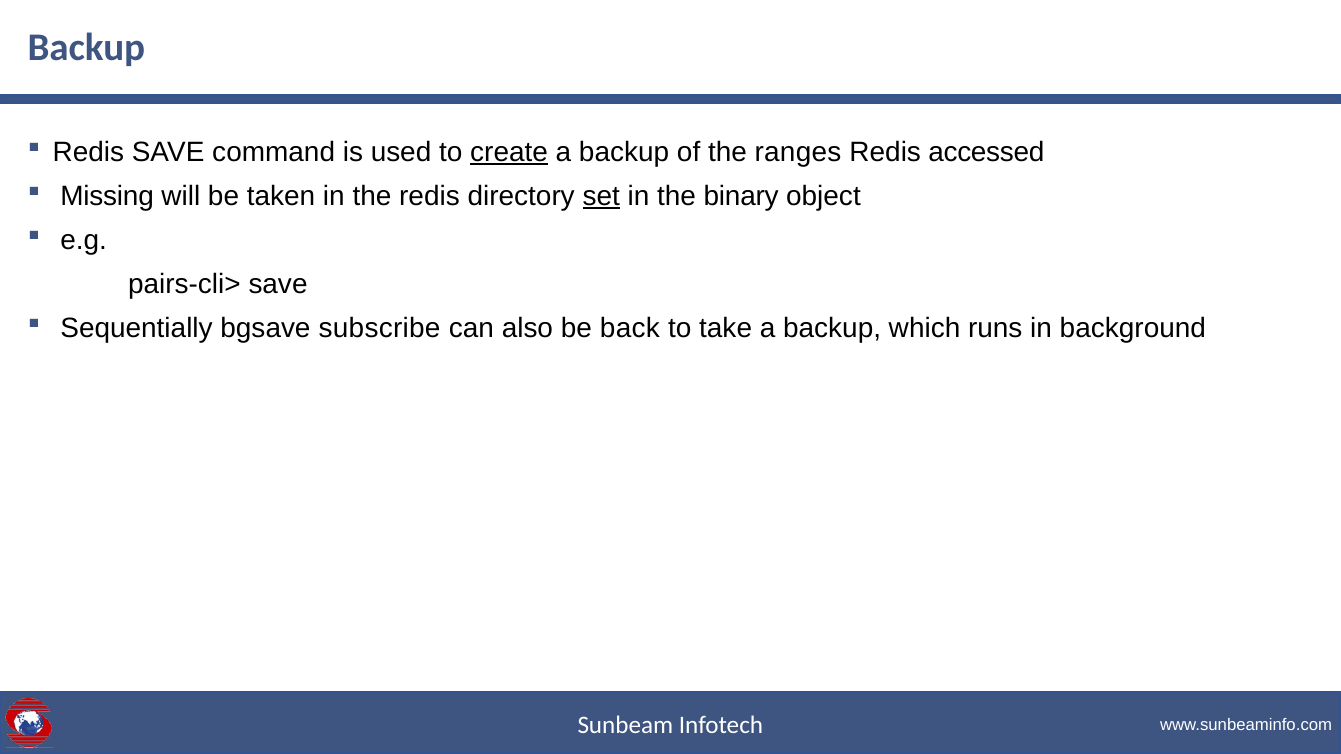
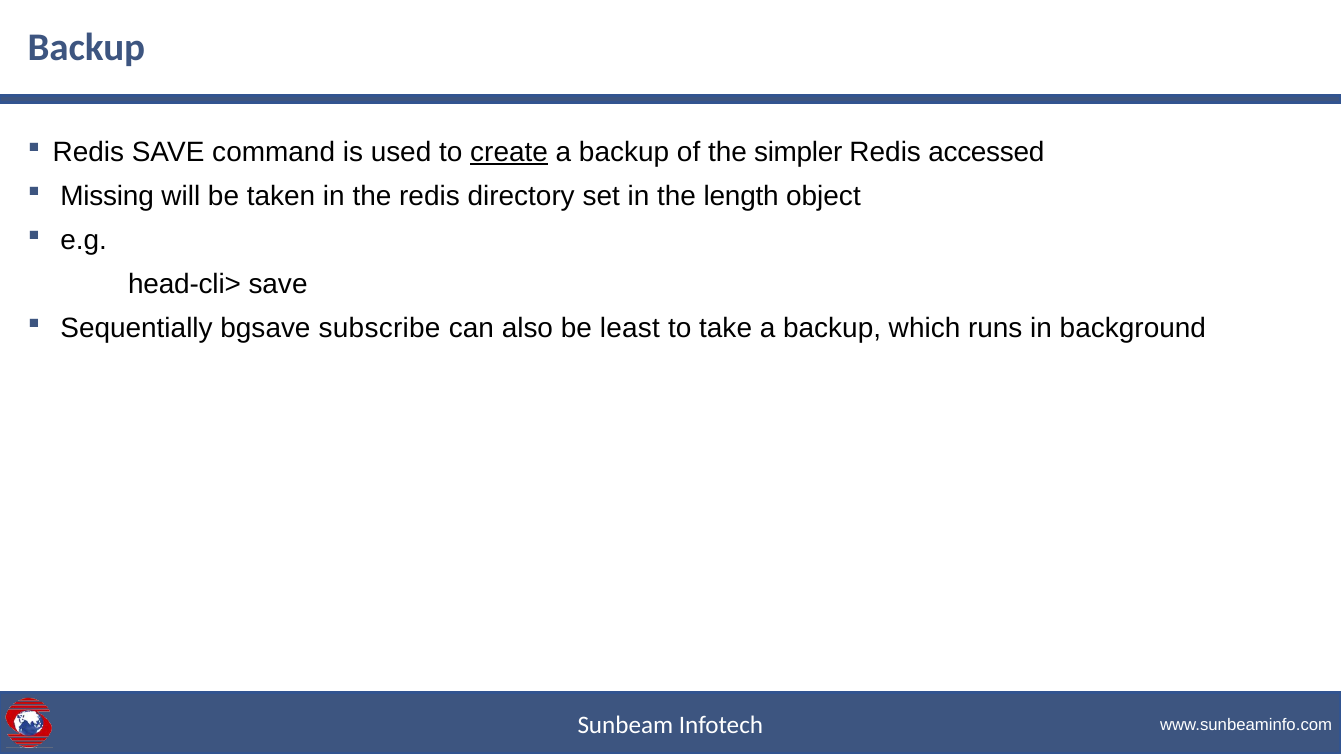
ranges: ranges -> simpler (798, 152)
set underline: present -> none (601, 196)
binary: binary -> length (741, 196)
pairs-cli>: pairs-cli> -> head-cli> (184, 285)
back: back -> least (630, 329)
